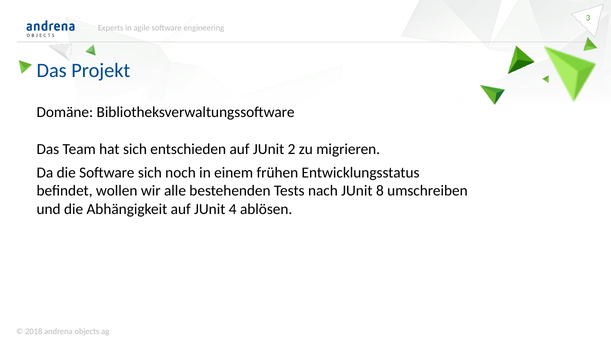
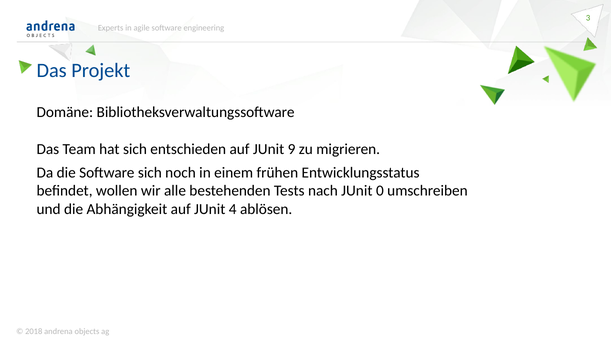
2: 2 -> 9 (292, 149)
8: 8 -> 0 (380, 191)
